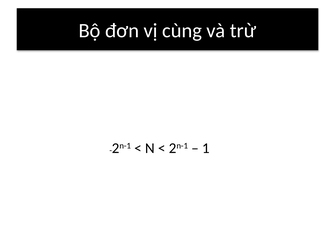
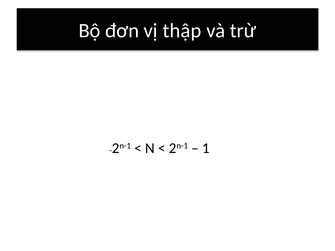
cùng: cùng -> thập (182, 31)
